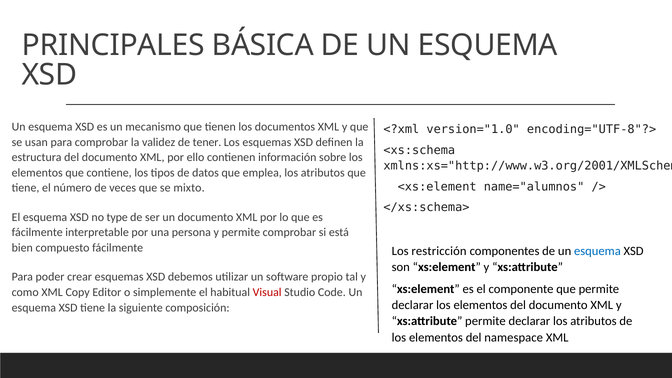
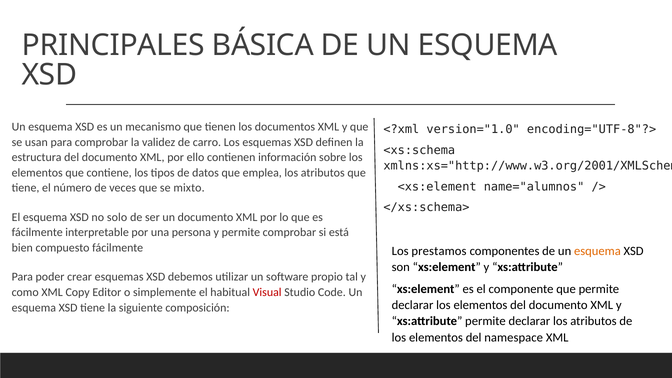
tener: tener -> carro (207, 142)
type: type -> solo (117, 217)
restricción: restricción -> prestamos (439, 251)
esquema colour: blue -> orange (597, 251)
